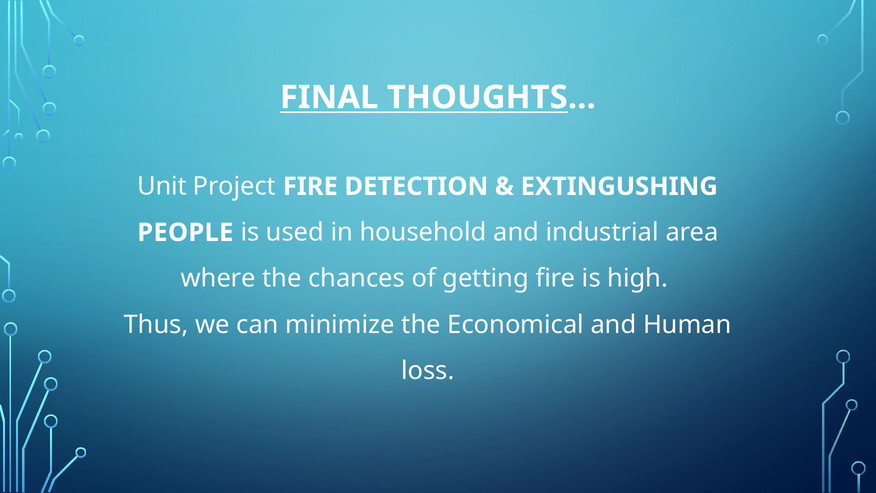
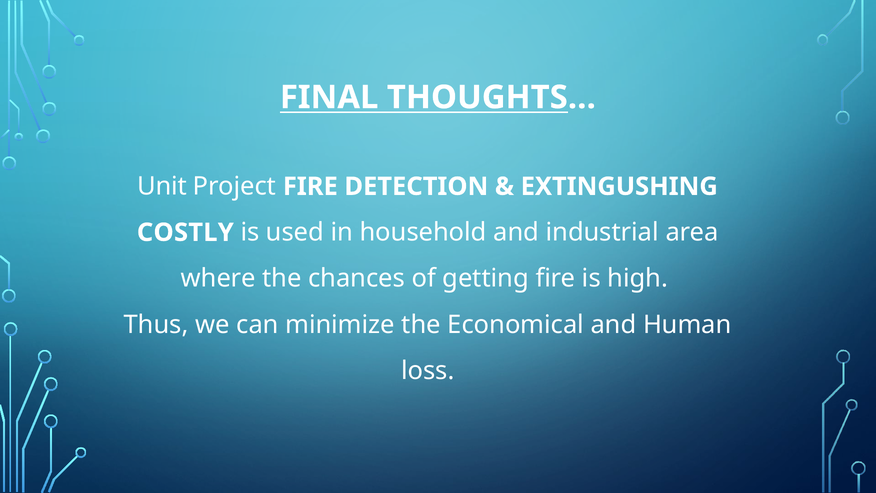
PEOPLE: PEOPLE -> COSTLY (185, 232)
